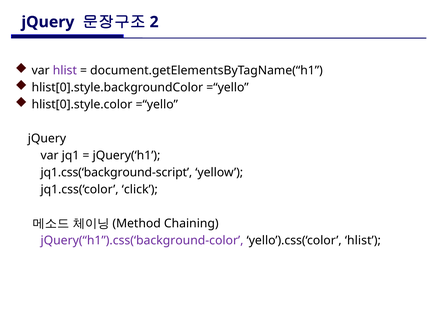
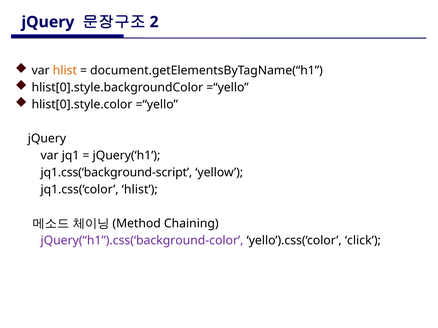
hlist colour: purple -> orange (65, 71)
jq1.css(‘color click: click -> hlist (140, 190)
yello’).css(‘color hlist: hlist -> click (363, 241)
